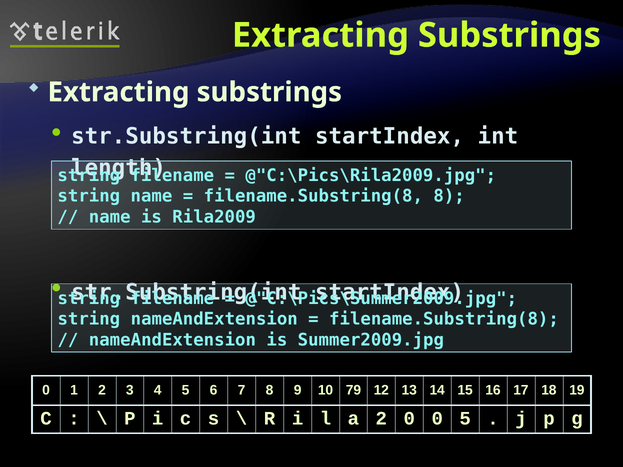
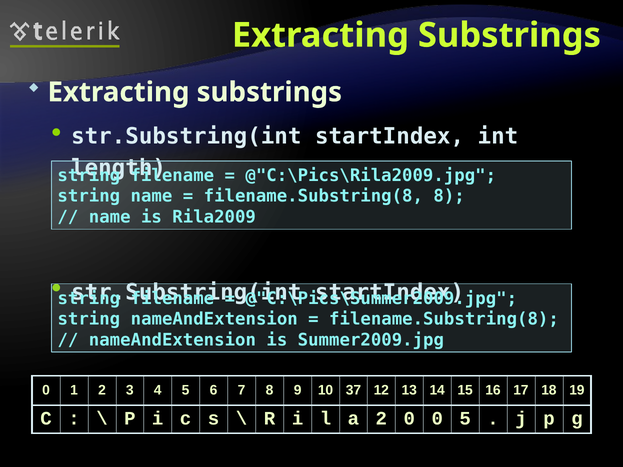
79: 79 -> 37 (353, 390)
